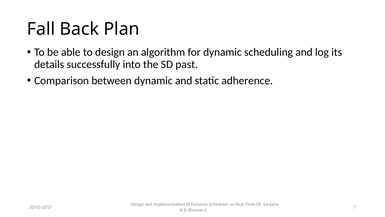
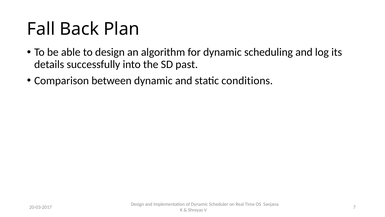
adherence: adherence -> conditions (247, 80)
